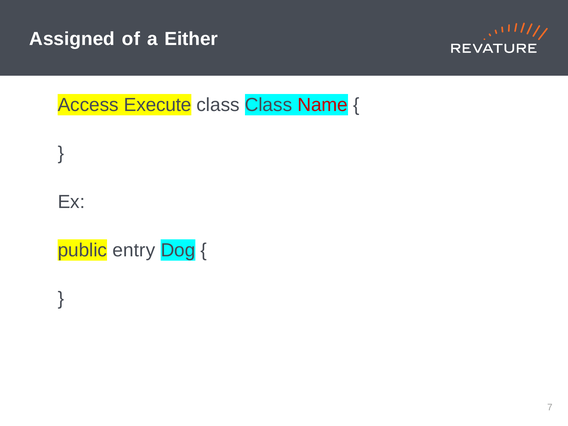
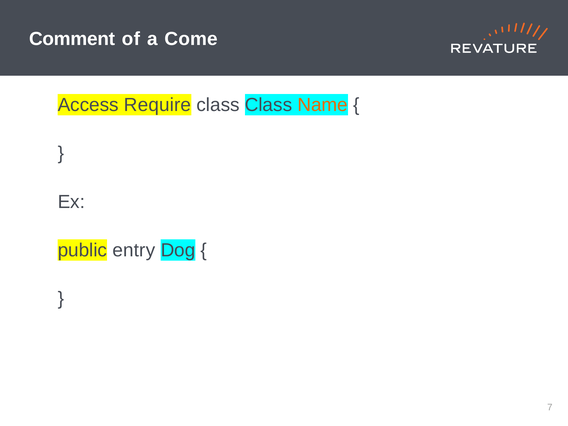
Assigned: Assigned -> Comment (72, 39)
Either: Either -> Come (191, 39)
Execute: Execute -> Require (158, 105)
Name colour: red -> orange (323, 105)
